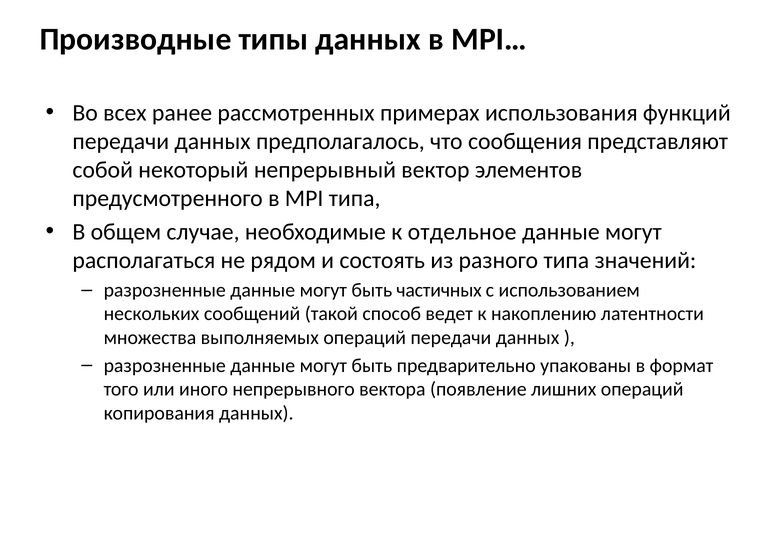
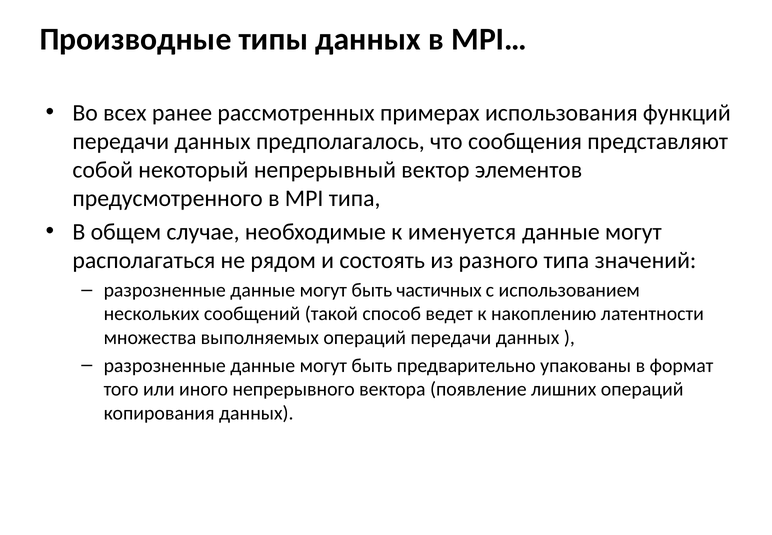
отдельное: отдельное -> именуется (462, 232)
